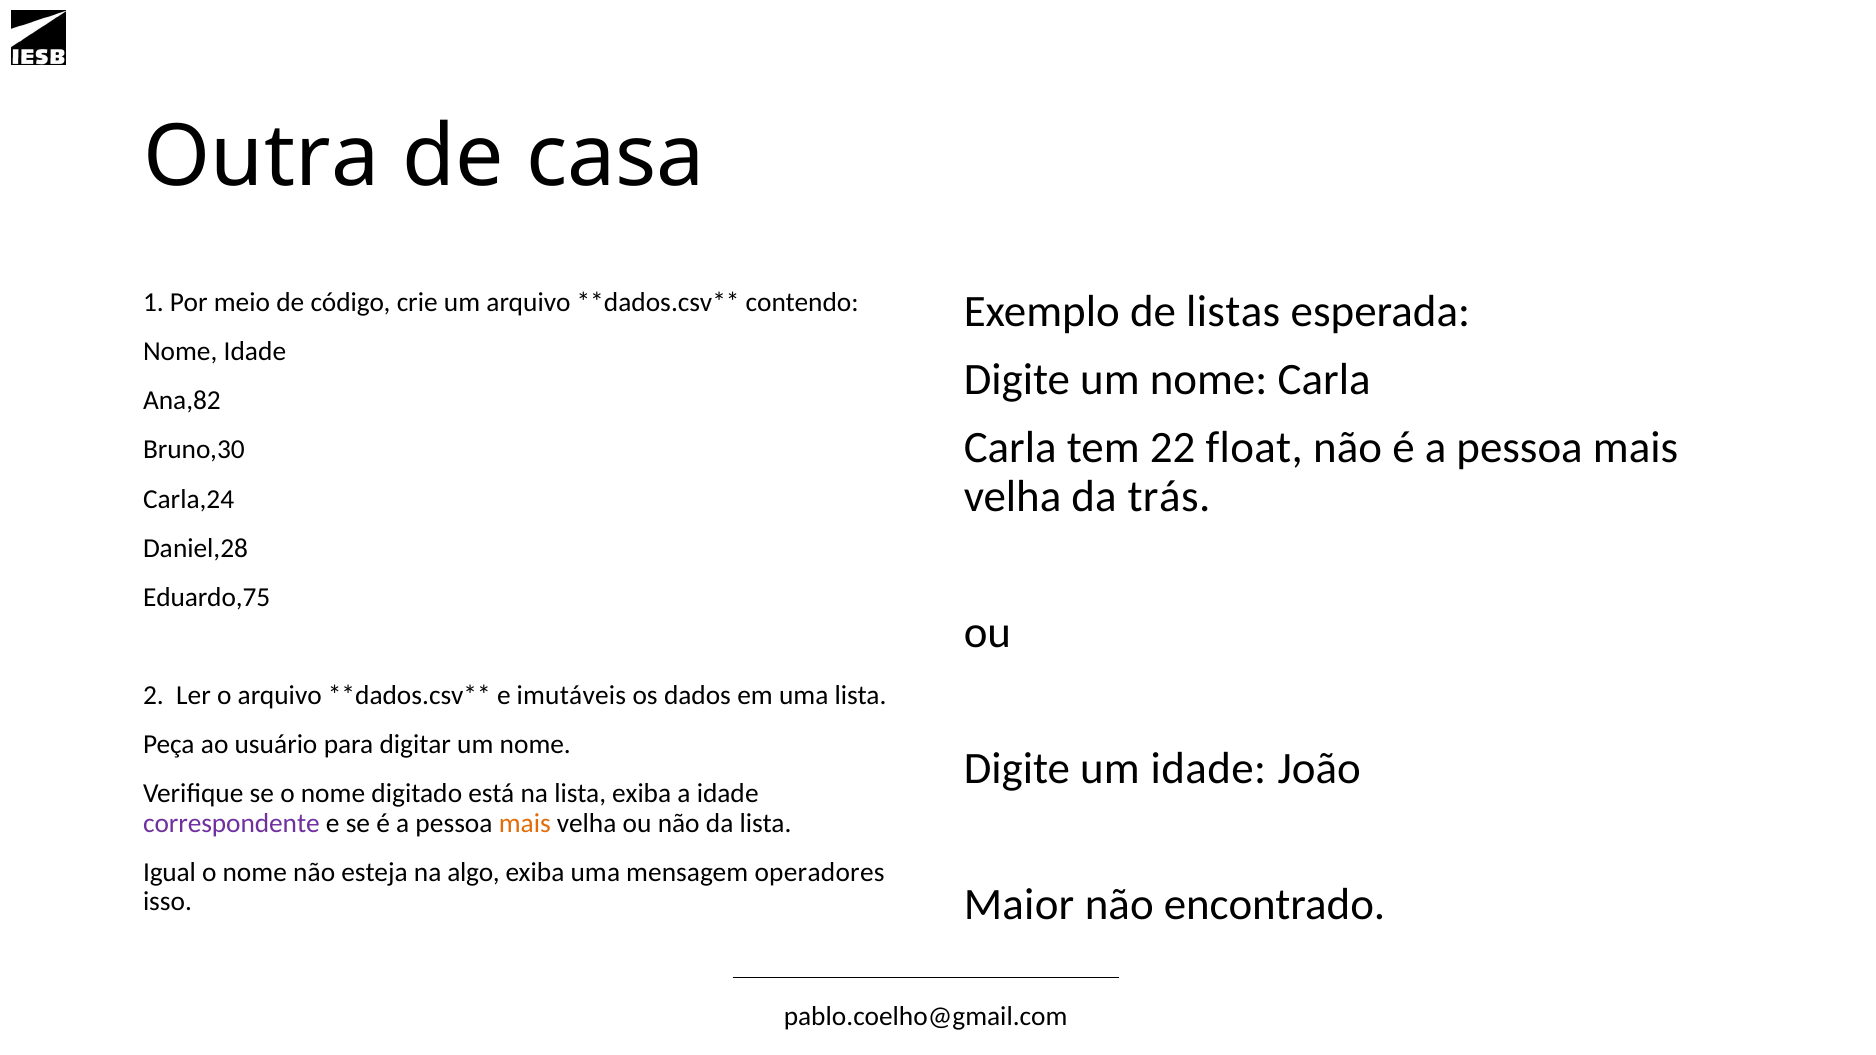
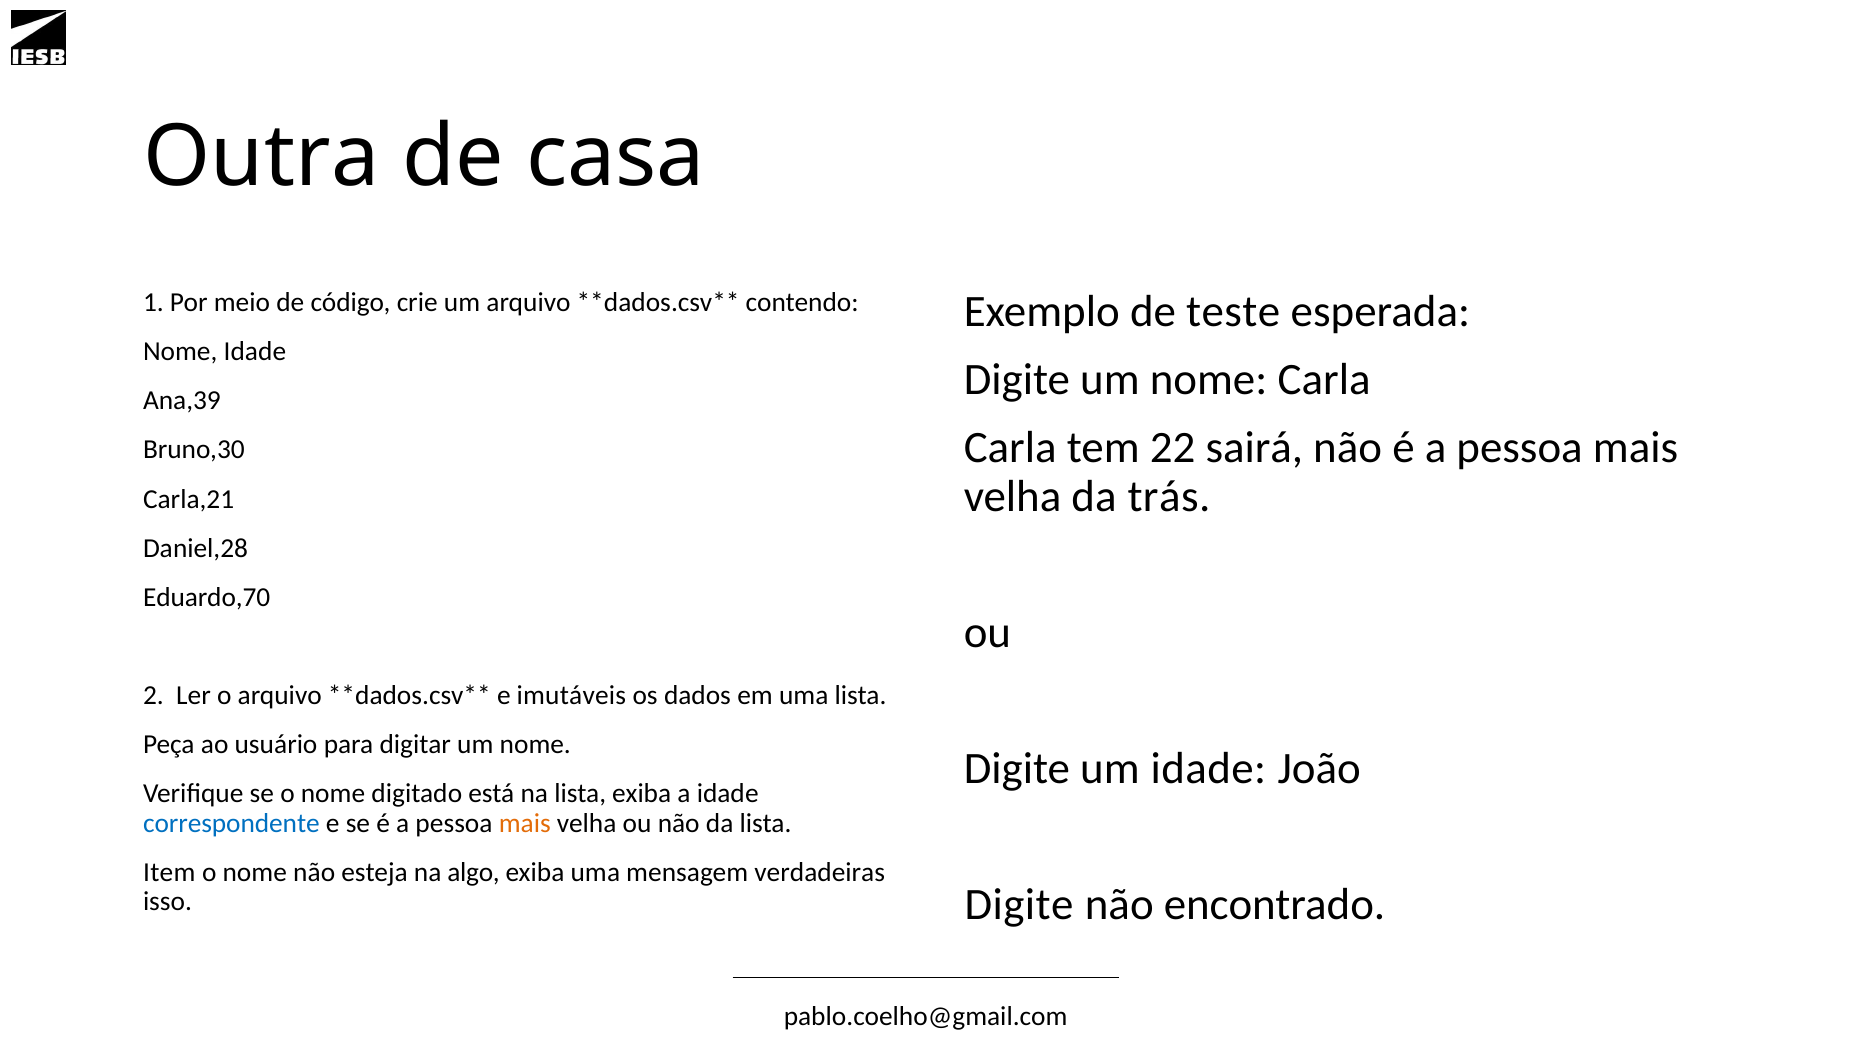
listas: listas -> teste (1233, 312)
Ana,82: Ana,82 -> Ana,39 (182, 401)
float: float -> sairá (1254, 448)
Carla,24: Carla,24 -> Carla,21 (189, 499)
Eduardo,75: Eduardo,75 -> Eduardo,70 (207, 597)
correspondente colour: purple -> blue (231, 823)
Igual: Igual -> Item (169, 873)
operadores: operadores -> verdadeiras (820, 873)
Maior: Maior -> Digite (1019, 905)
